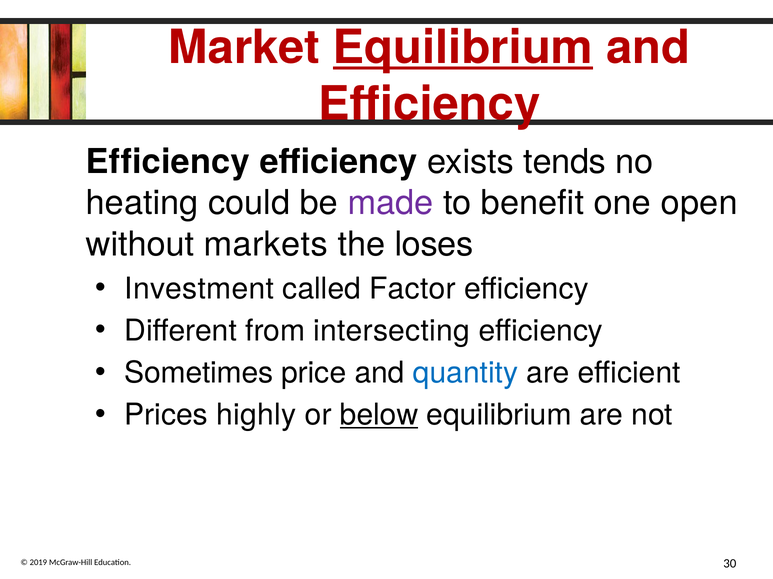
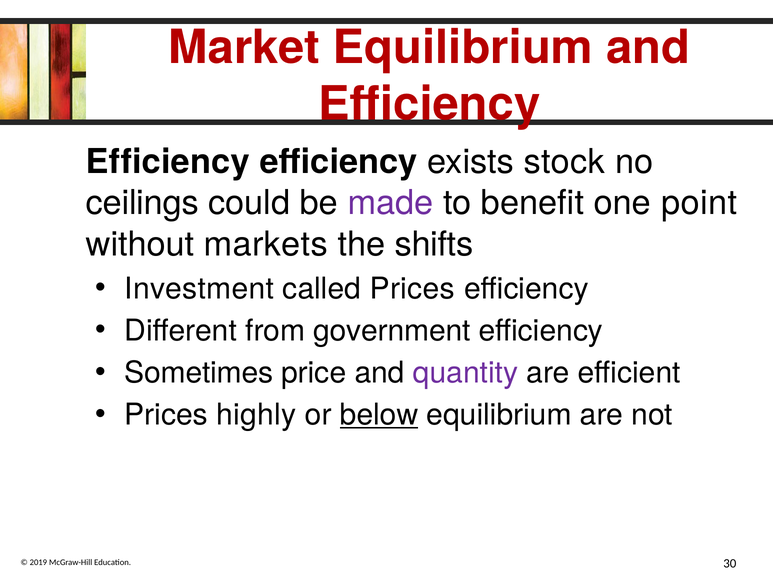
Equilibrium underline: present -> none (463, 48)
tends: tends -> stock (564, 162)
heating: heating -> ceilings (142, 203)
open: open -> point (699, 203)
loses: loses -> shifts (434, 245)
called Factor: Factor -> Prices (412, 289)
intersecting: intersecting -> government (392, 331)
quantity colour: blue -> purple (466, 373)
